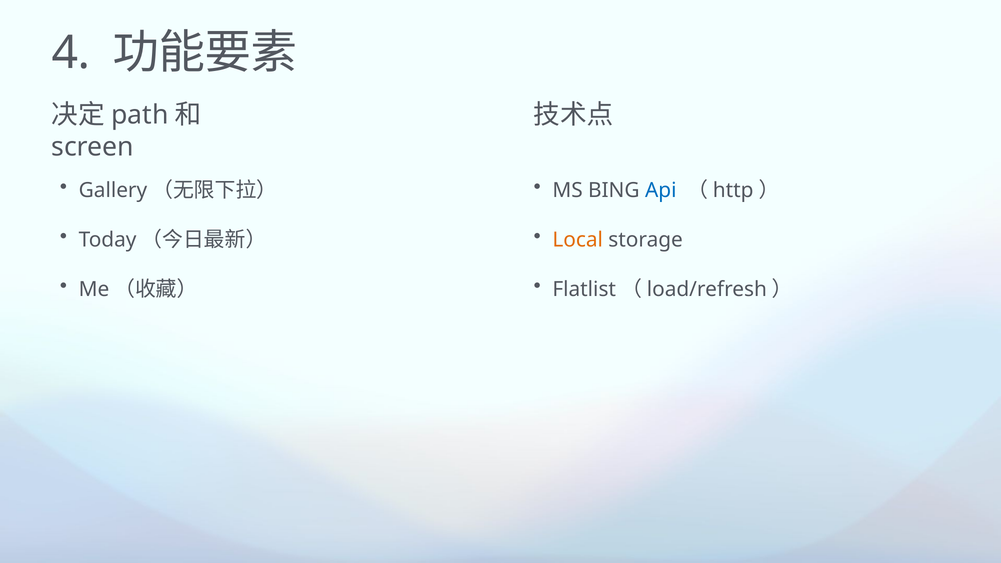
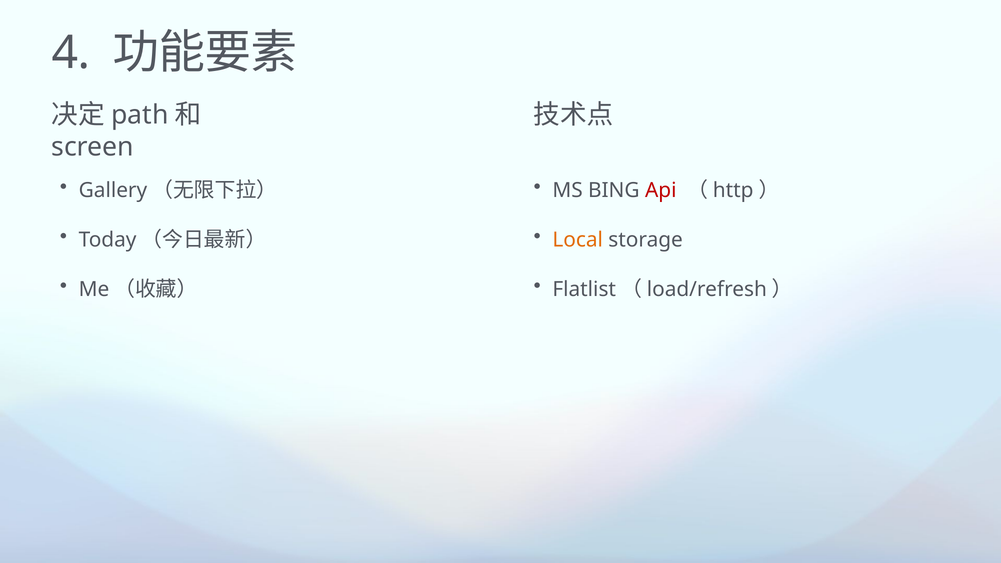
Api colour: blue -> red (661, 190)
